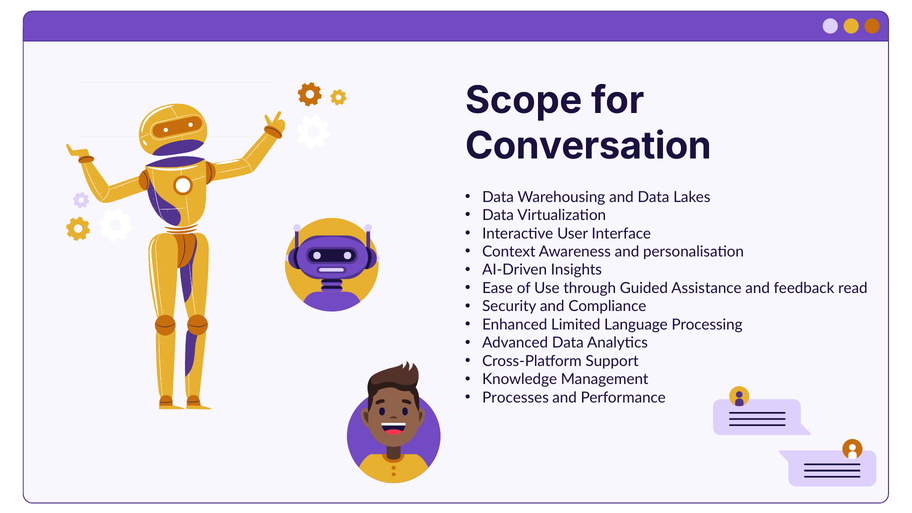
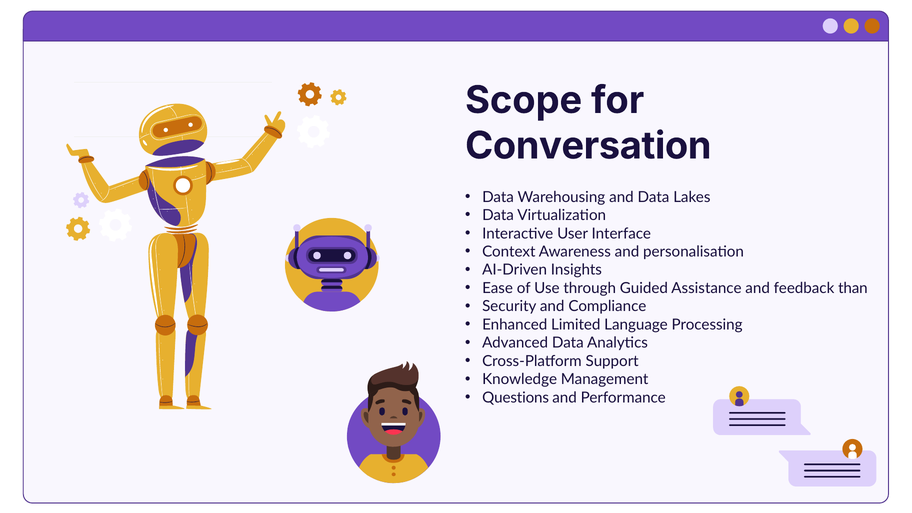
read: read -> than (853, 288)
Processes: Processes -> Questions (516, 398)
